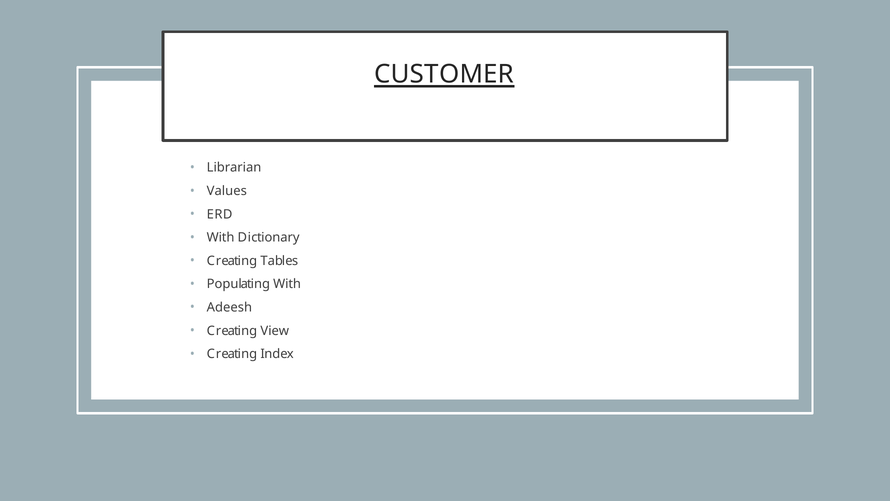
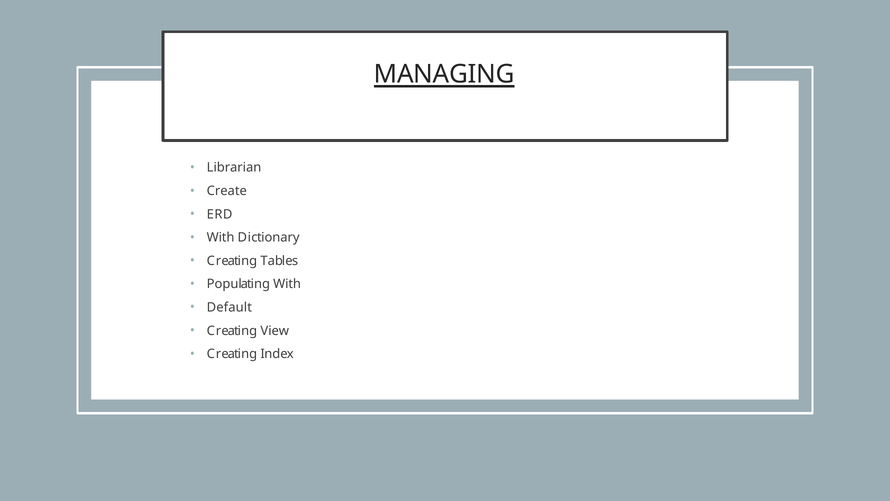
CUSTOMER: CUSTOMER -> MANAGING (444, 74)
Values: Values -> Create (227, 191)
Adeesh: Adeesh -> Default (229, 307)
